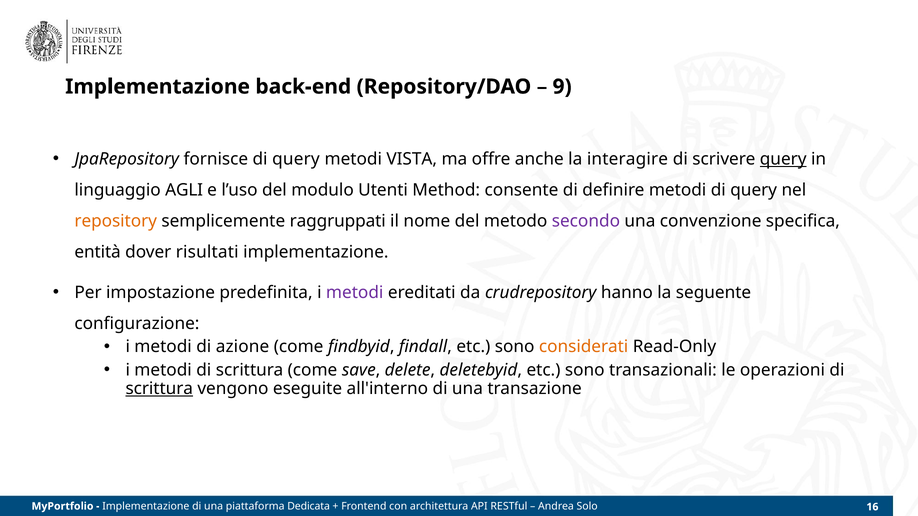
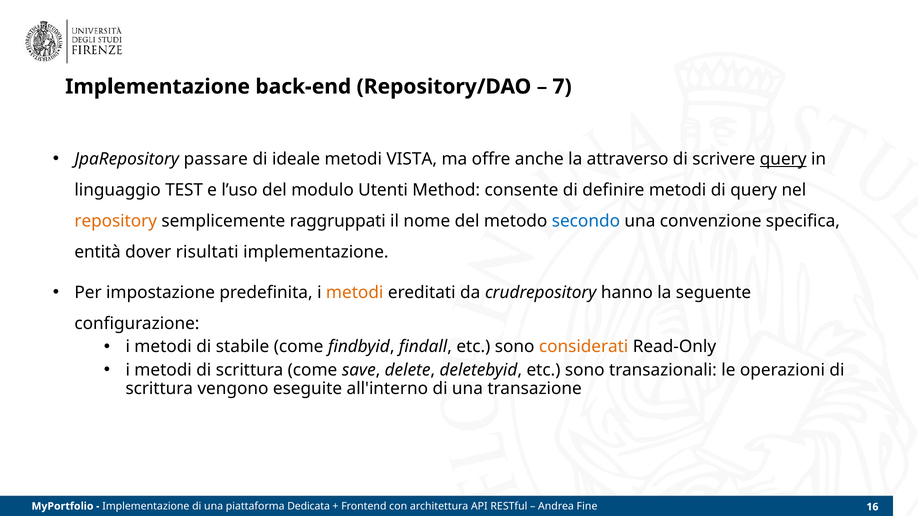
9: 9 -> 7 (562, 87)
fornisce: fornisce -> passare (216, 159)
query: query -> ideale (296, 159)
interagire: interagire -> attraverso (628, 159)
AGLI: AGLI -> TEST (184, 190)
secondo colour: purple -> blue (586, 221)
metodi colour: purple -> orange (355, 293)
azione: azione -> stabile (243, 347)
scrittura underline: present -> none (159, 389)
Solo: Solo -> Fine (587, 507)
